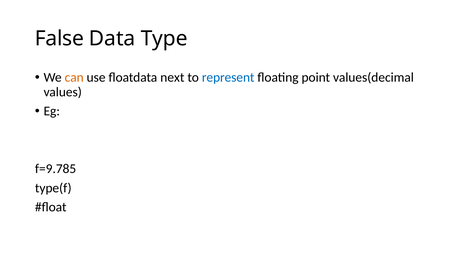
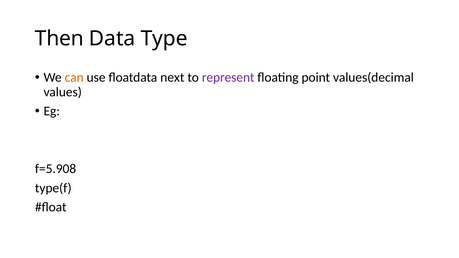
False: False -> Then (59, 39)
represent colour: blue -> purple (228, 78)
f=9.785: f=9.785 -> f=5.908 (56, 169)
